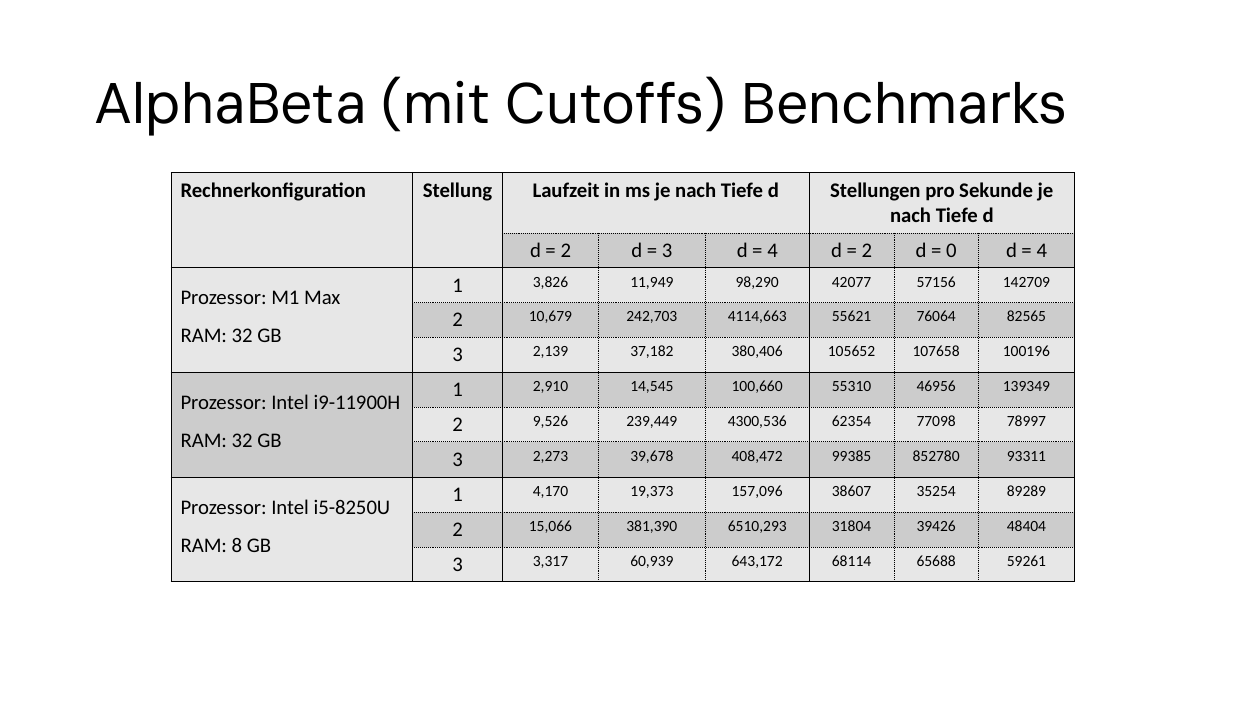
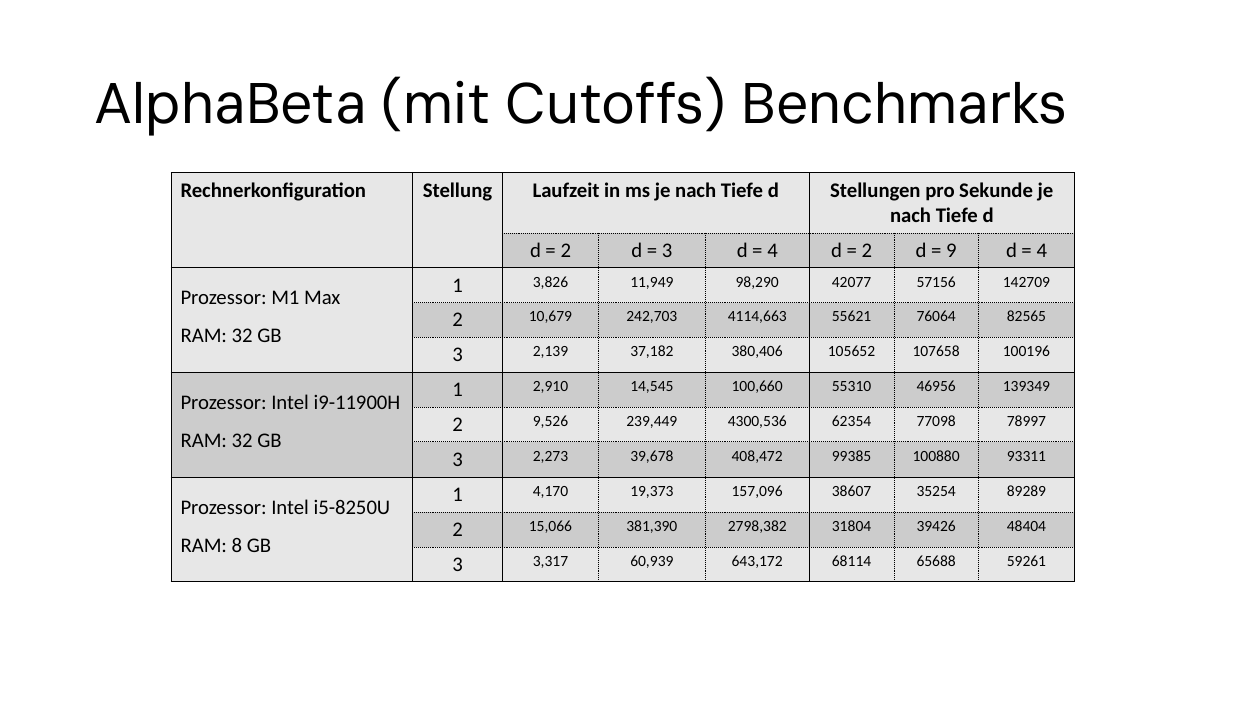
0: 0 -> 9 (951, 251)
852780: 852780 -> 100880 (936, 456)
6510,293: 6510,293 -> 2798,382 (757, 526)
